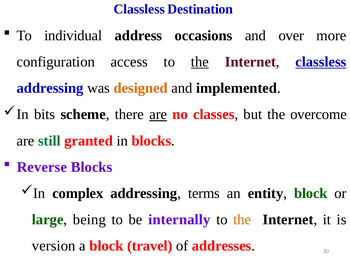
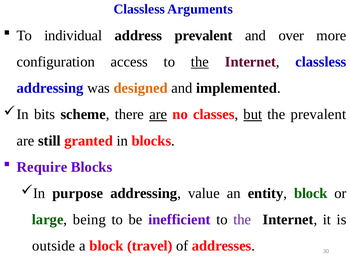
Destination: Destination -> Arguments (200, 9)
address occasions: occasions -> prevalent (204, 35)
classless underline: present -> none (321, 62)
but underline: none -> present (253, 114)
the overcome: overcome -> prevalent (318, 114)
still colour: green -> black (49, 140)
Reverse: Reverse -> Require (42, 167)
complex: complex -> purpose (78, 193)
terms: terms -> value (204, 193)
internally: internally -> inefficient (179, 219)
the colour: orange -> purple (242, 219)
version: version -> outside (54, 245)
